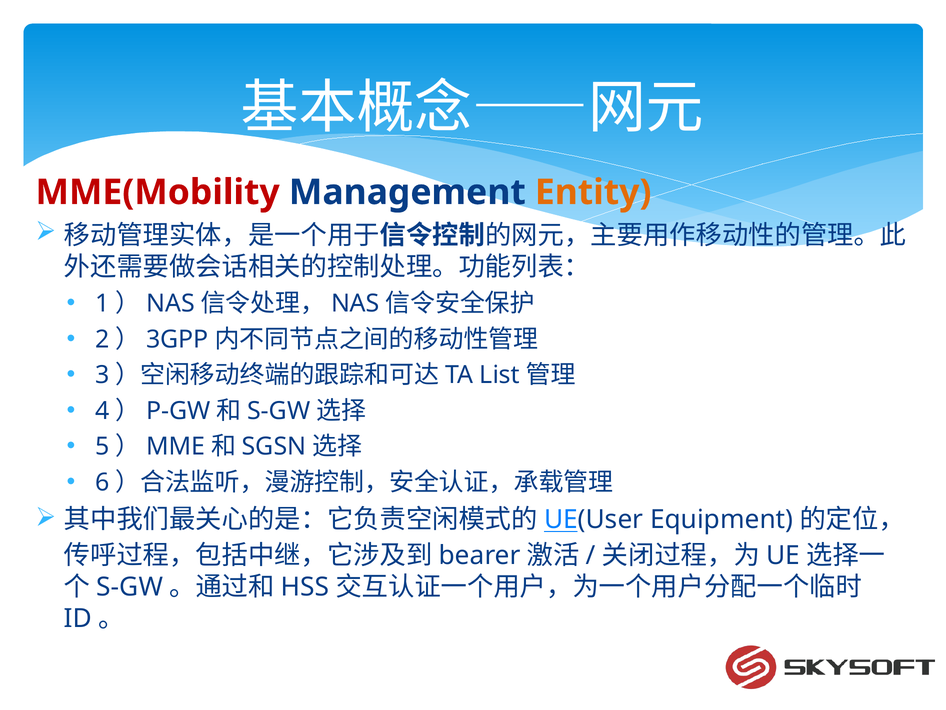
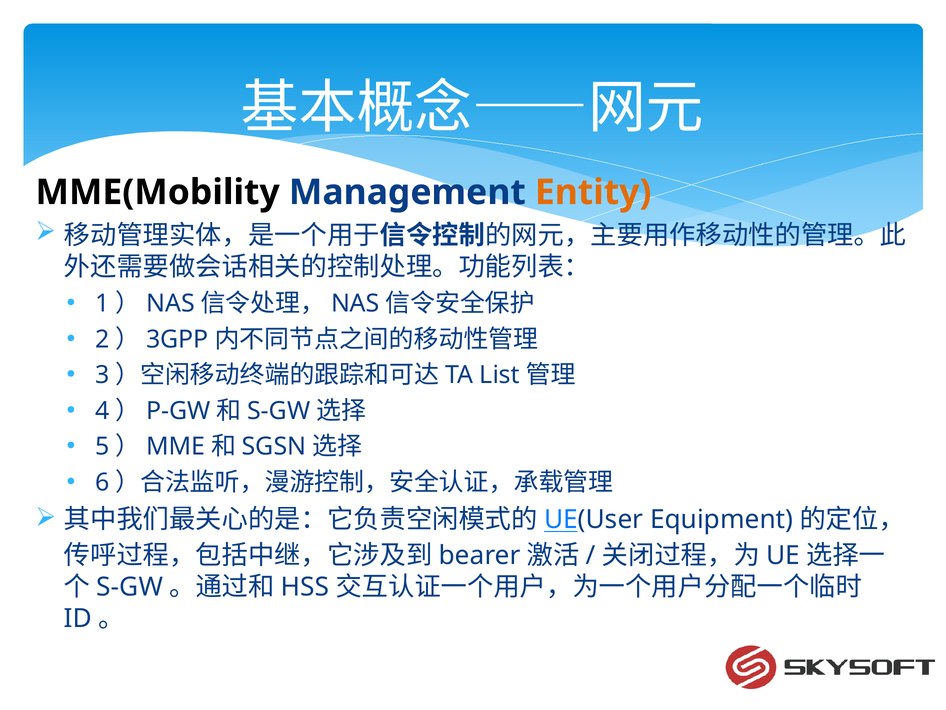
MME(Mobility colour: red -> black (158, 192)
